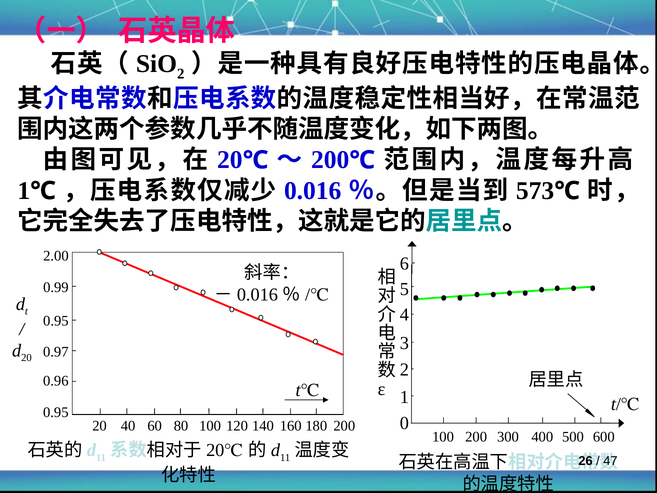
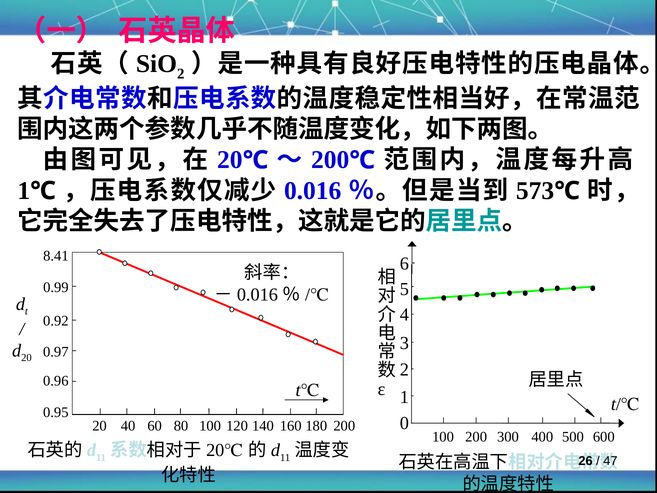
2.00: 2.00 -> 8.41 (56, 256)
0.95: 0.95 -> 0.92 (56, 321)
